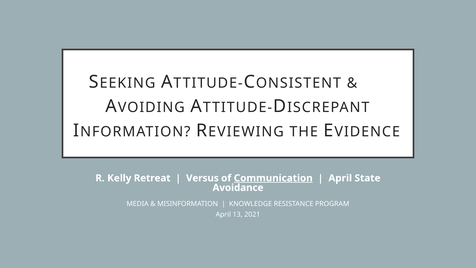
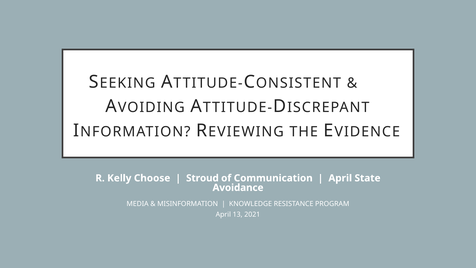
Retreat: Retreat -> Choose (152, 178)
Versus: Versus -> Stroud (202, 178)
Communication underline: present -> none (273, 178)
